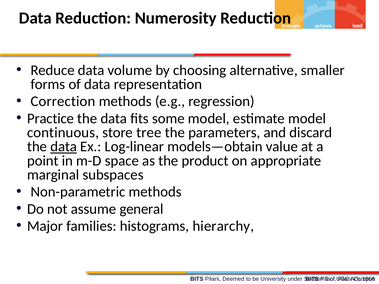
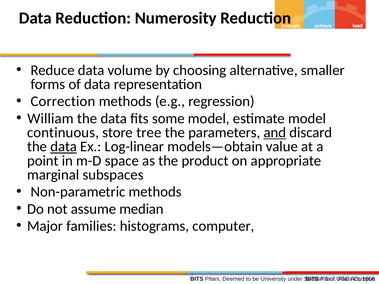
Practice: Practice -> William (50, 119)
and underline: none -> present (275, 133)
general: general -> median (142, 209)
hierarchy: hierarchy -> computer (223, 226)
